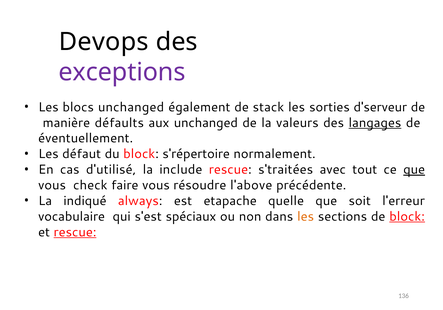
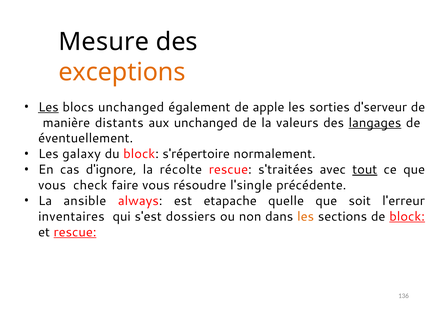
Devops: Devops -> Mesure (104, 42)
exceptions colour: purple -> orange (122, 72)
Les underline: none -> present (48, 107)
stack: stack -> apple (269, 107)
défaults: défaults -> distants (119, 123)
défaut: défaut -> galaxy (82, 154)
d'utilisé: d'utilisé -> d'ignore (111, 170)
include: include -> récolte (181, 170)
tout underline: none -> present (365, 170)
que underline: present -> none (414, 170)
l'above: l'above -> l'single (251, 185)
indiqué: indiqué -> ansible (85, 201)
vocabulaire: vocabulaire -> inventaires (71, 216)
spéciaux: spéciaux -> dossiers (191, 216)
